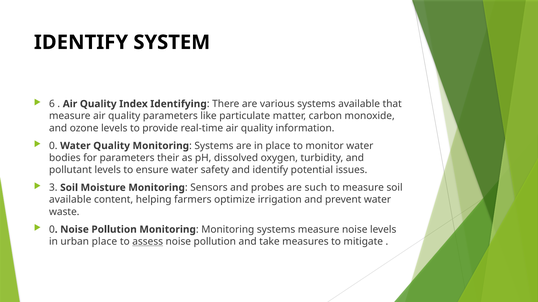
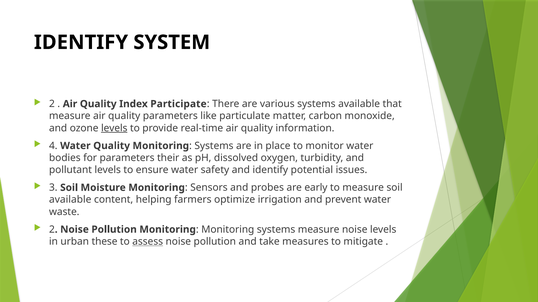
6: 6 -> 2 (52, 104)
Identifying: Identifying -> Participate (178, 104)
levels underline: none -> present (114, 128)
0: 0 -> 4 (53, 146)
such: such -> early (316, 188)
0: 0 -> 2 (52, 230)
urban place: place -> these (105, 242)
